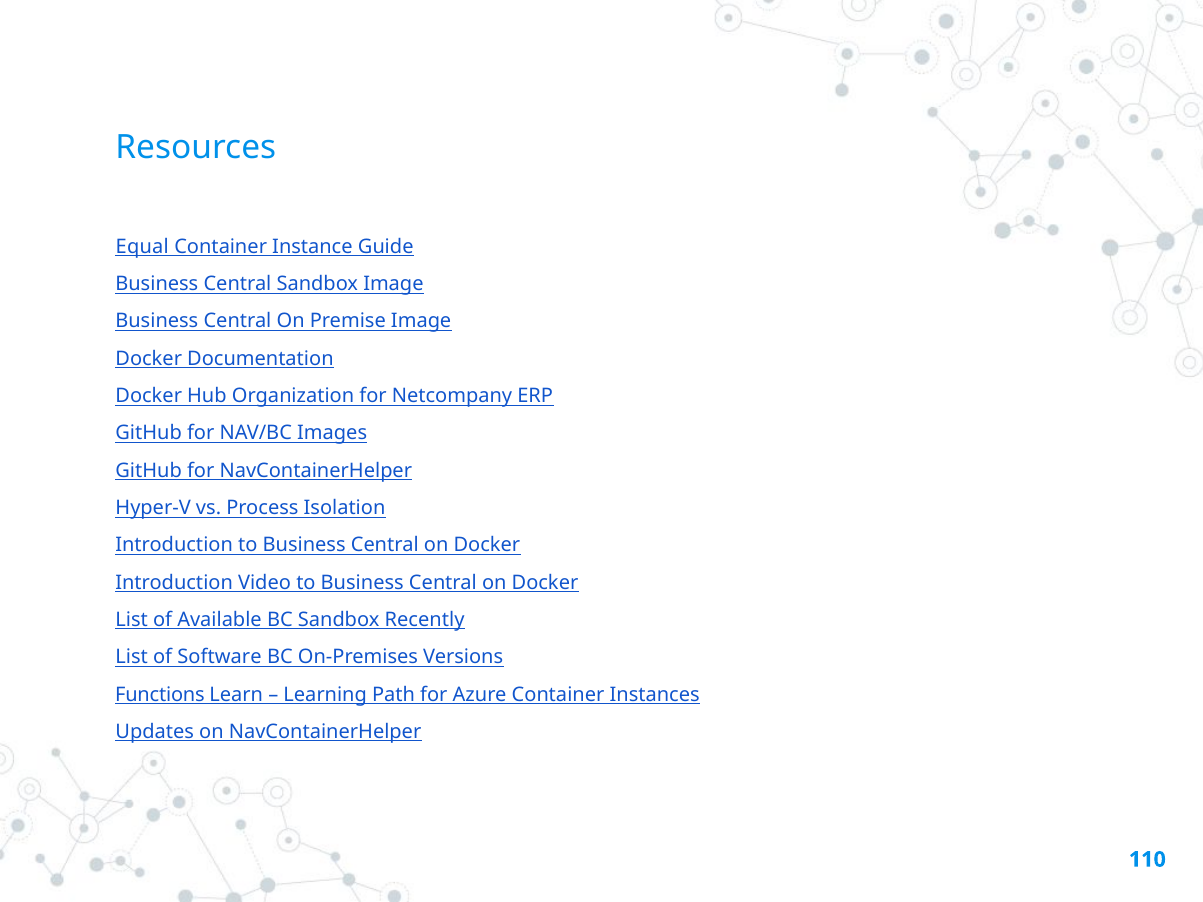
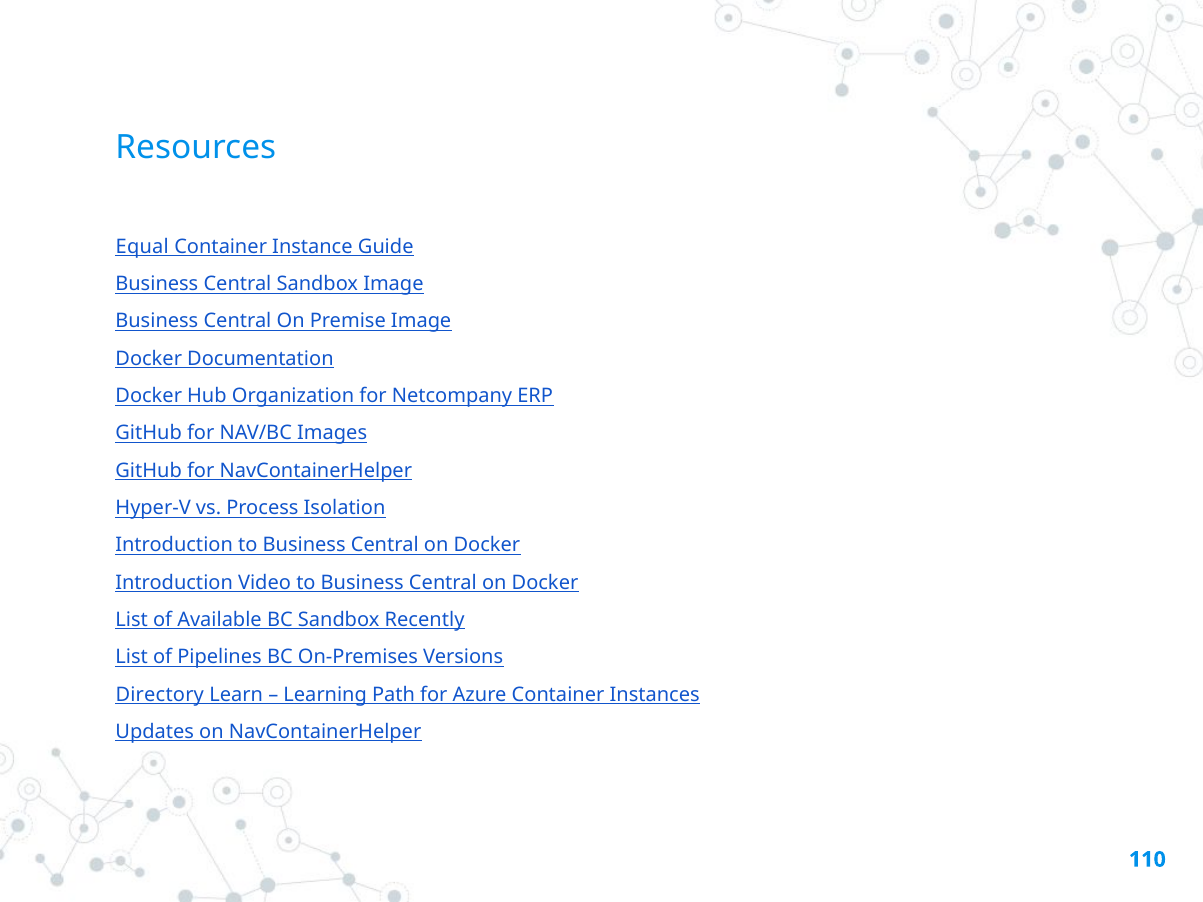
Software: Software -> Pipelines (220, 657)
Functions: Functions -> Directory (160, 695)
